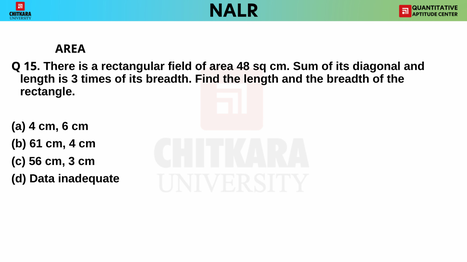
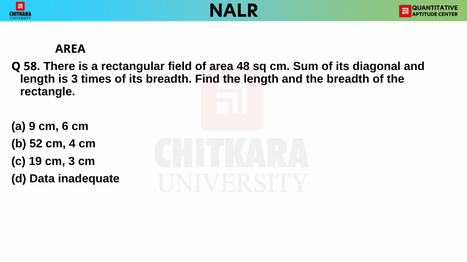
15: 15 -> 58 (30, 67)
a 4: 4 -> 9 (32, 127)
61: 61 -> 52 (36, 144)
56: 56 -> 19 (35, 162)
